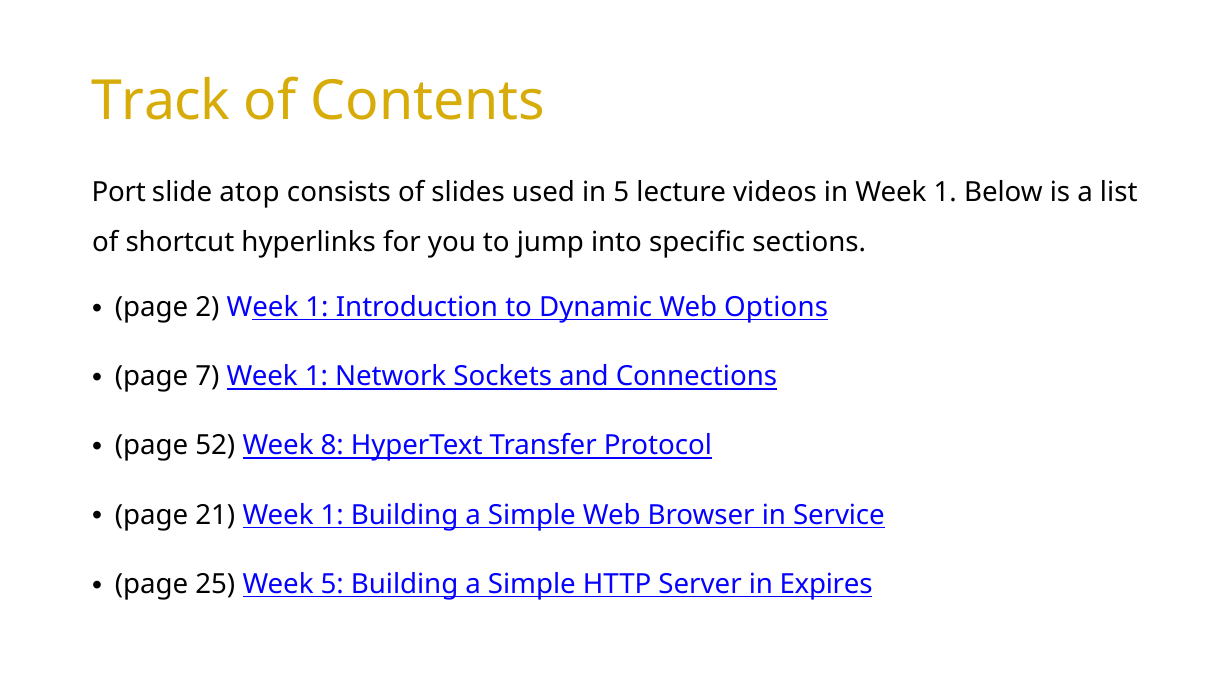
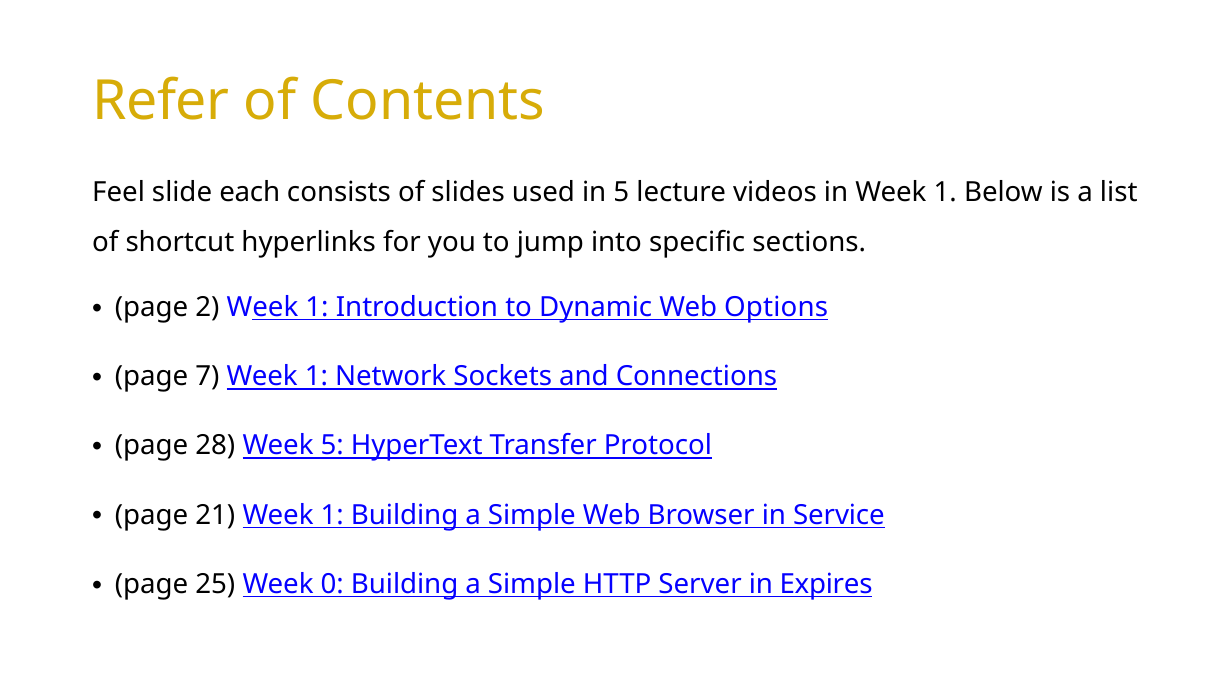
Track: Track -> Refer (161, 102)
Port: Port -> Feel (119, 193)
atop: atop -> each (250, 193)
52: 52 -> 28 (215, 446)
Week 8: 8 -> 5 (332, 446)
Week 5: 5 -> 0 (332, 584)
